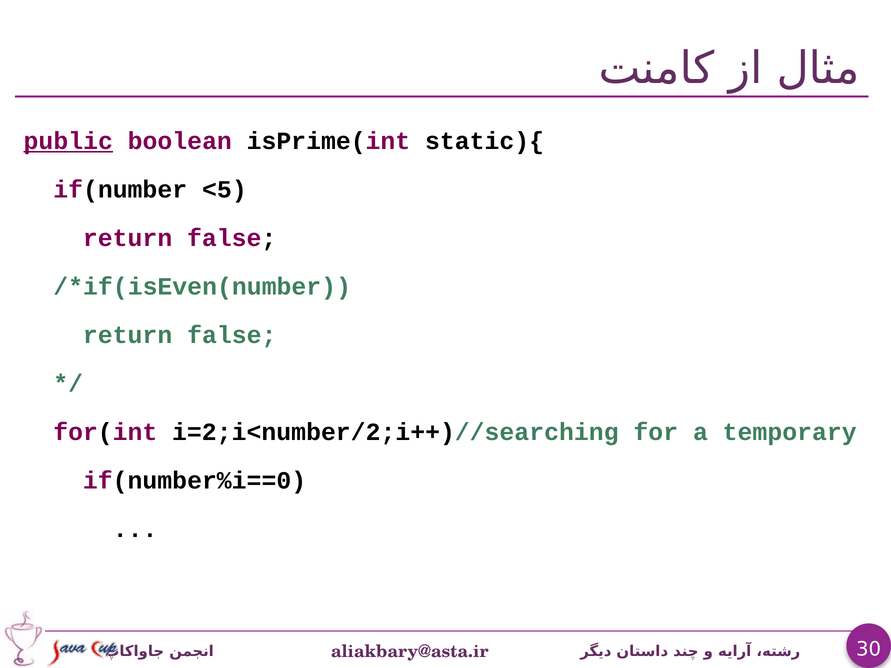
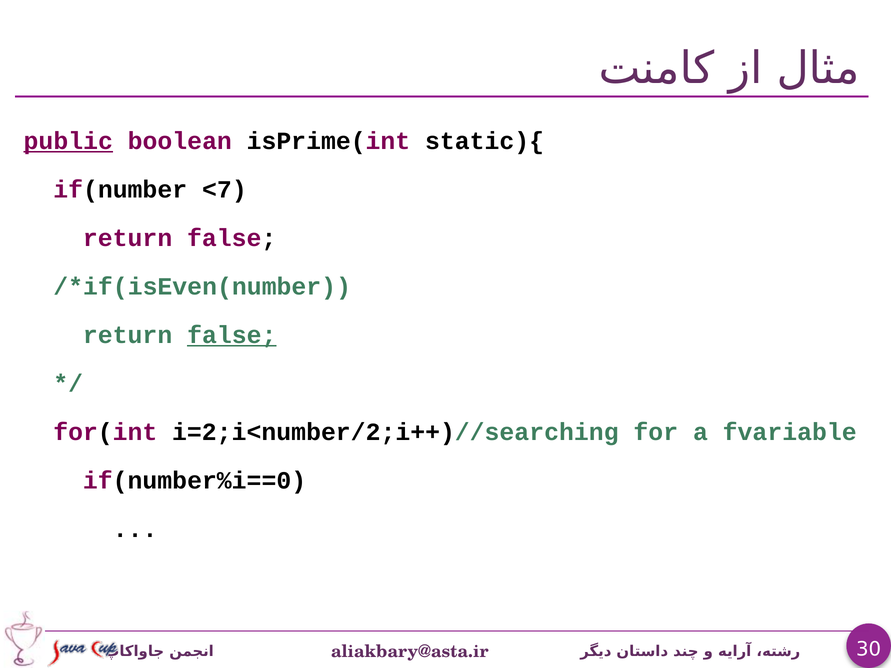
<5: <5 -> <7 (224, 190)
false underline: none -> present (232, 335)
temporary: temporary -> fvariable (790, 432)
